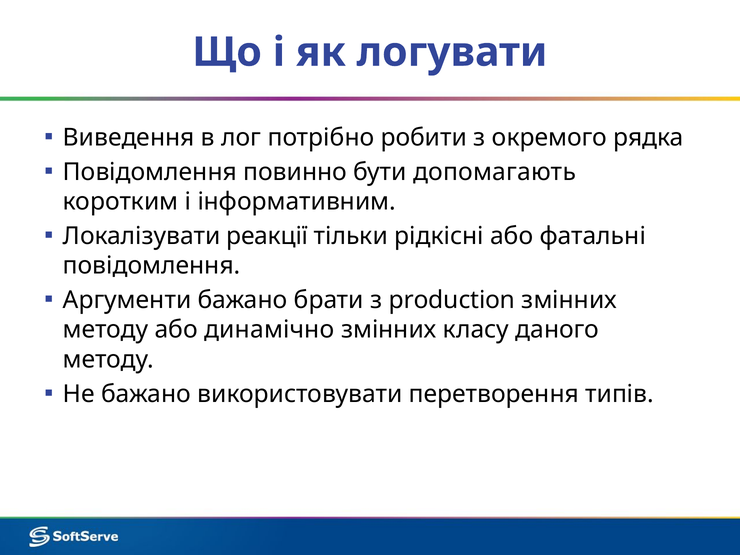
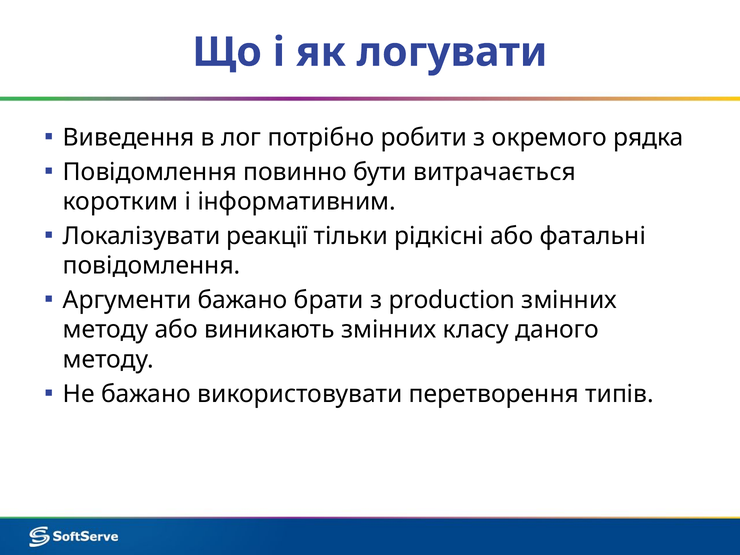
допомагають: допомагають -> витрачається (495, 172)
динамічно: динамічно -> виникають (269, 330)
